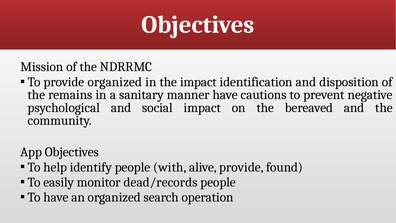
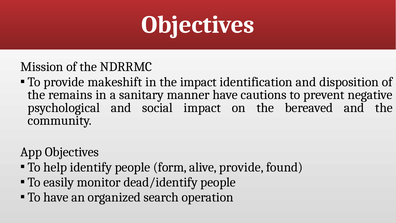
provide organized: organized -> makeshift (115, 82)
with: with -> form (170, 167)
dead/records: dead/records -> dead/identify (161, 182)
